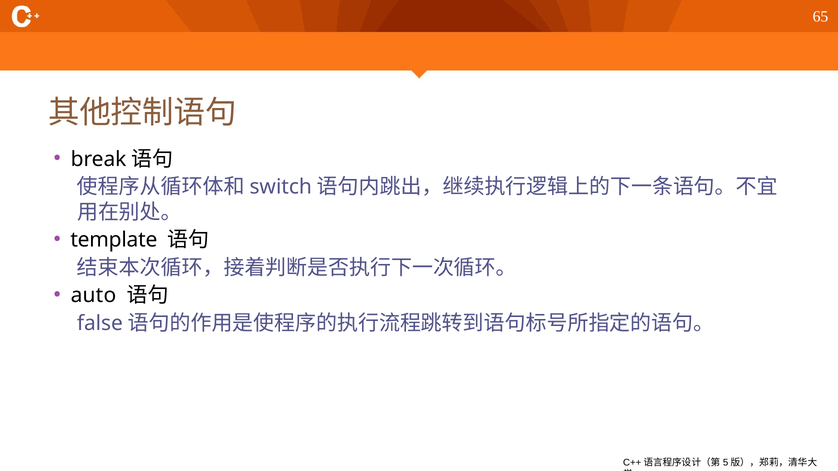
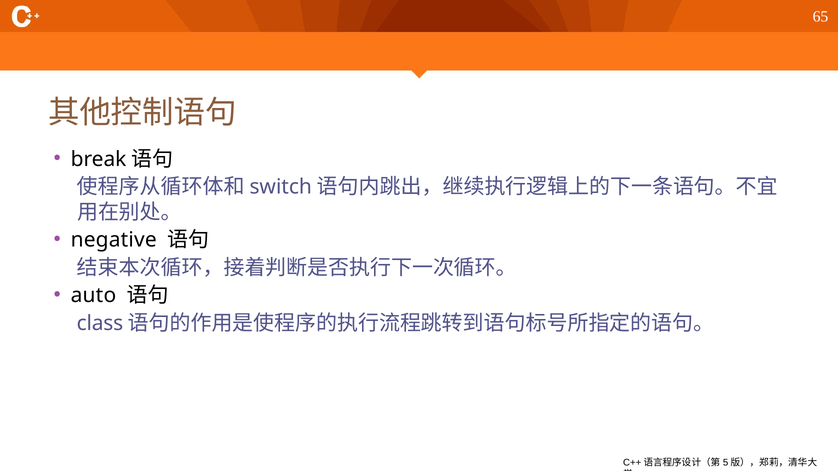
template: template -> negative (114, 240)
false: false -> class (100, 323)
